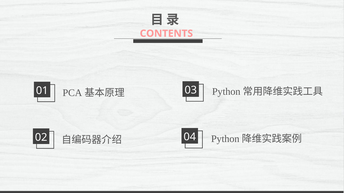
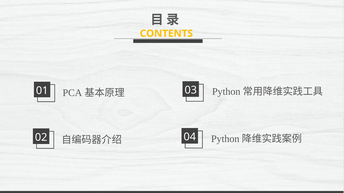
CONTENTS colour: pink -> yellow (166, 34)
